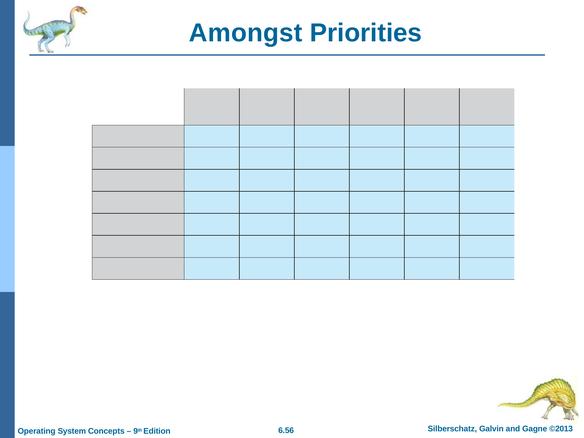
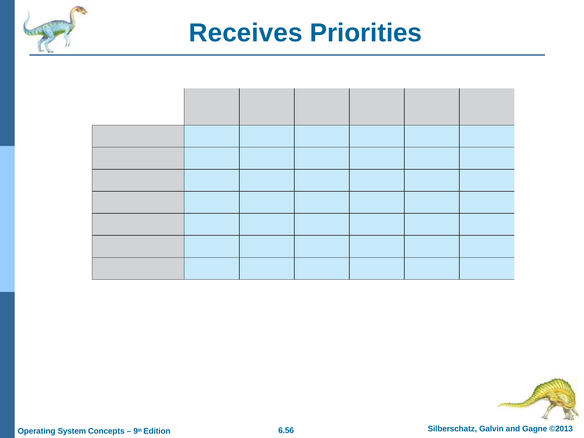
Amongst: Amongst -> Receives (246, 33)
